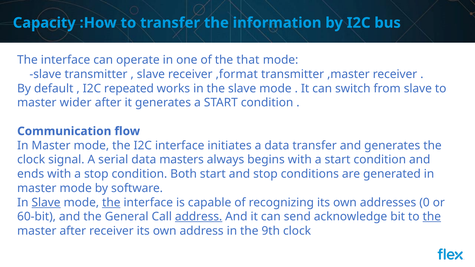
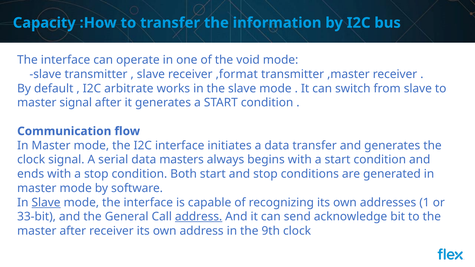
that: that -> void (248, 60)
repeated: repeated -> arbitrate (129, 89)
master wider: wider -> signal (76, 103)
the underline: present -> none (111, 203)
0: 0 -> 1 (425, 203)
60-bit: 60-bit -> 33-bit (37, 217)
the underline: present -> none (432, 217)
